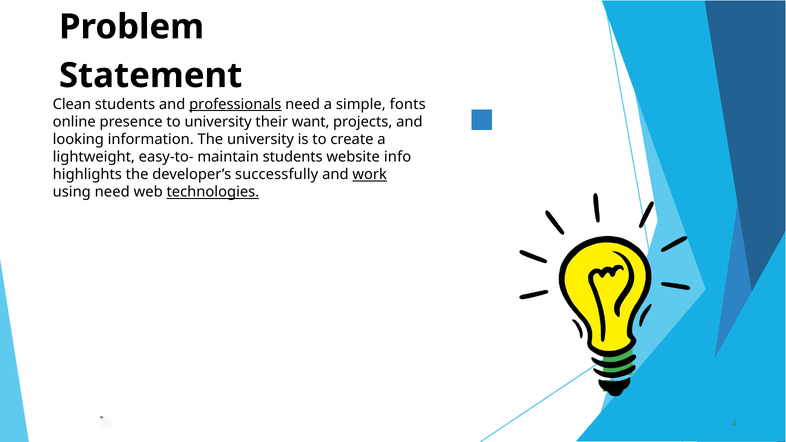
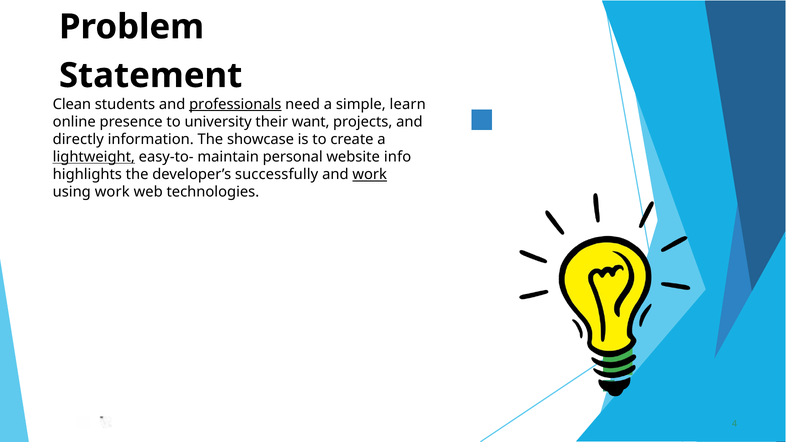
fonts: fonts -> learn (408, 104)
looking: looking -> directly (78, 139)
The university: university -> showcase (261, 139)
lightweight underline: none -> present (94, 157)
maintain students: students -> personal (293, 157)
using need: need -> work (112, 192)
technologies underline: present -> none (213, 192)
